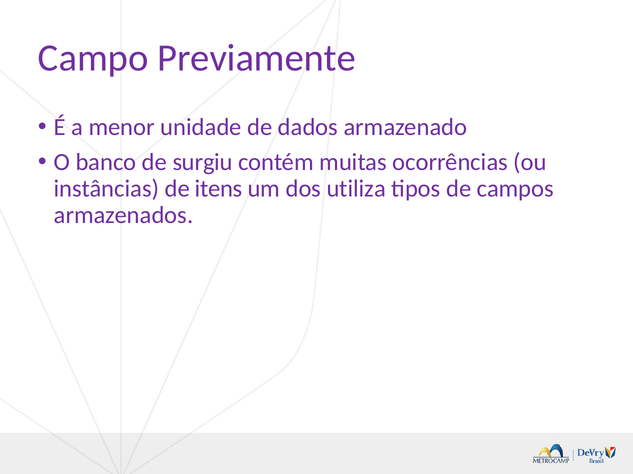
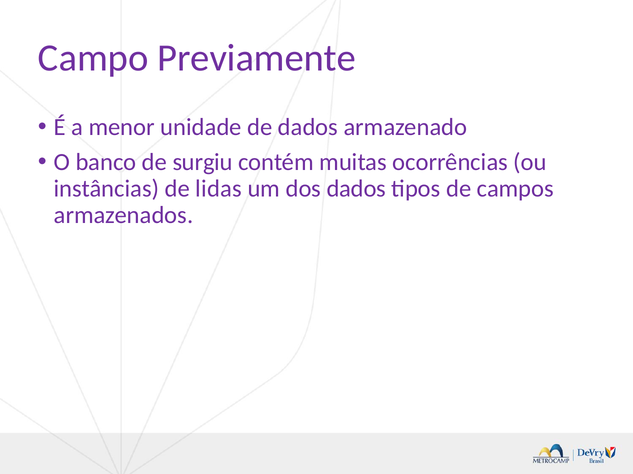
itens: itens -> lidas (219, 189)
dos utiliza: utiliza -> dados (356, 189)
